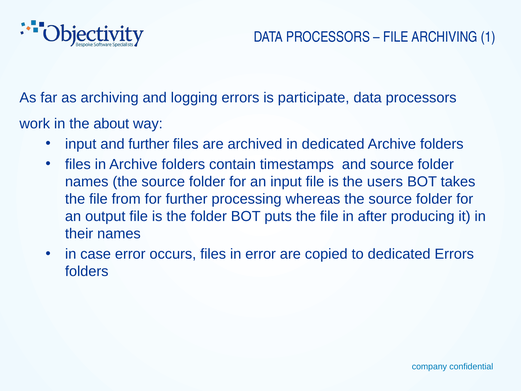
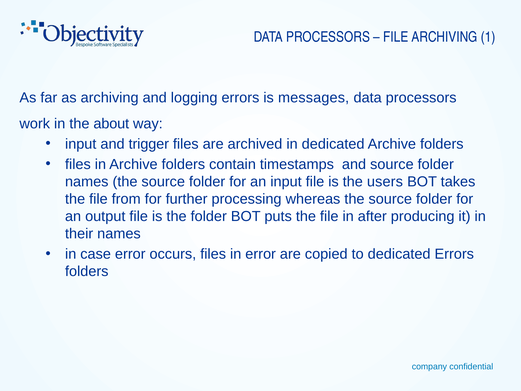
participate: participate -> messages (314, 98)
and further: further -> trigger (149, 144)
